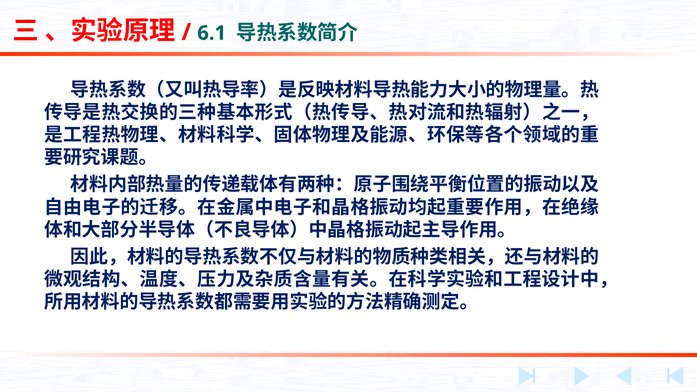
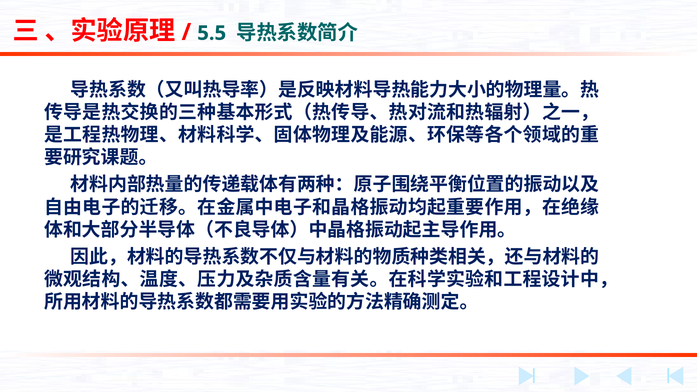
6.1: 6.1 -> 5.5 (212, 33)
